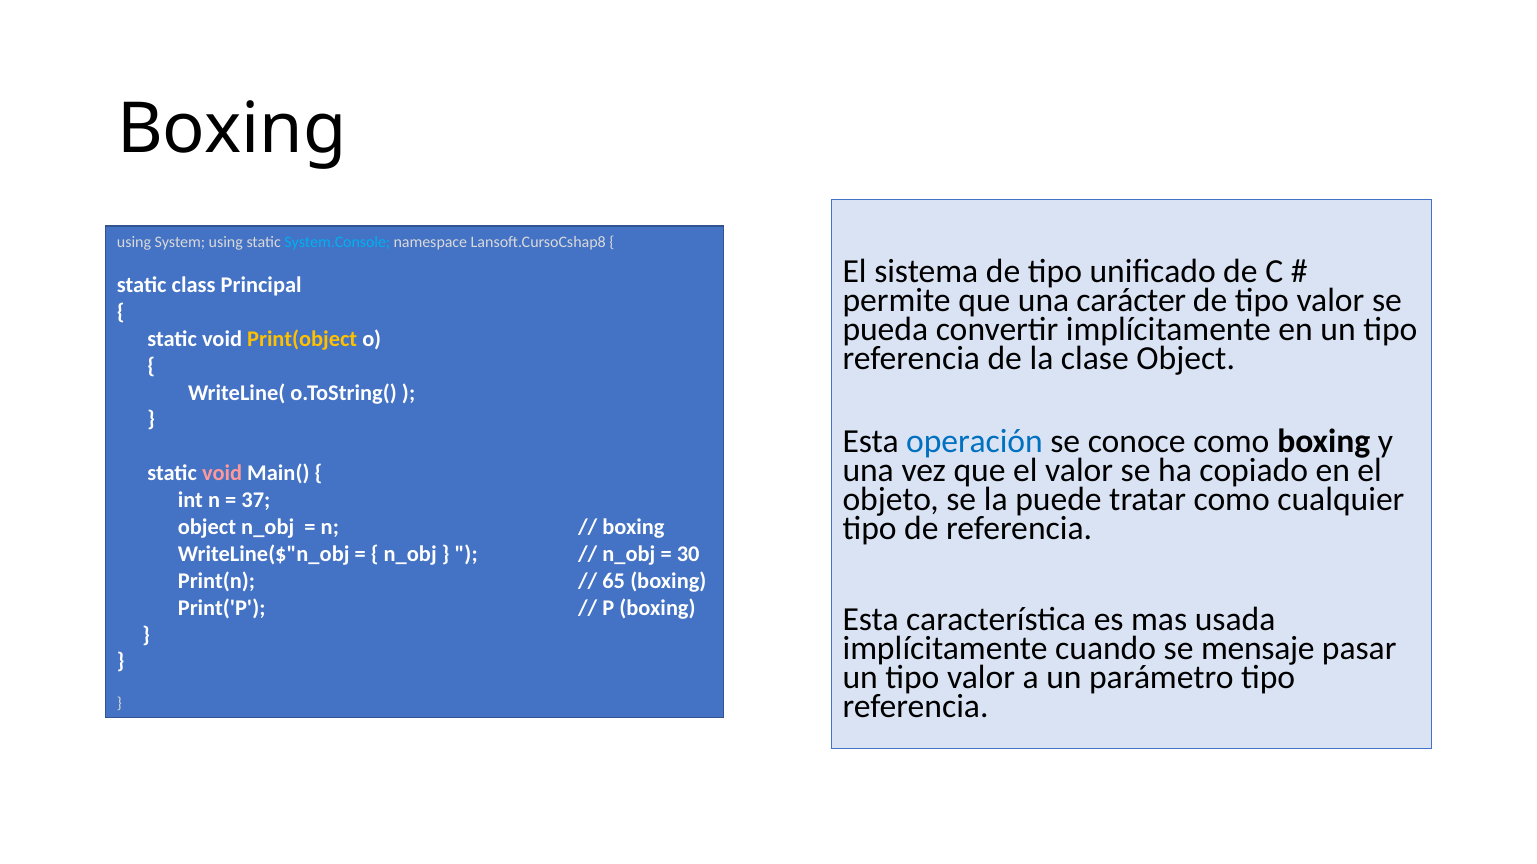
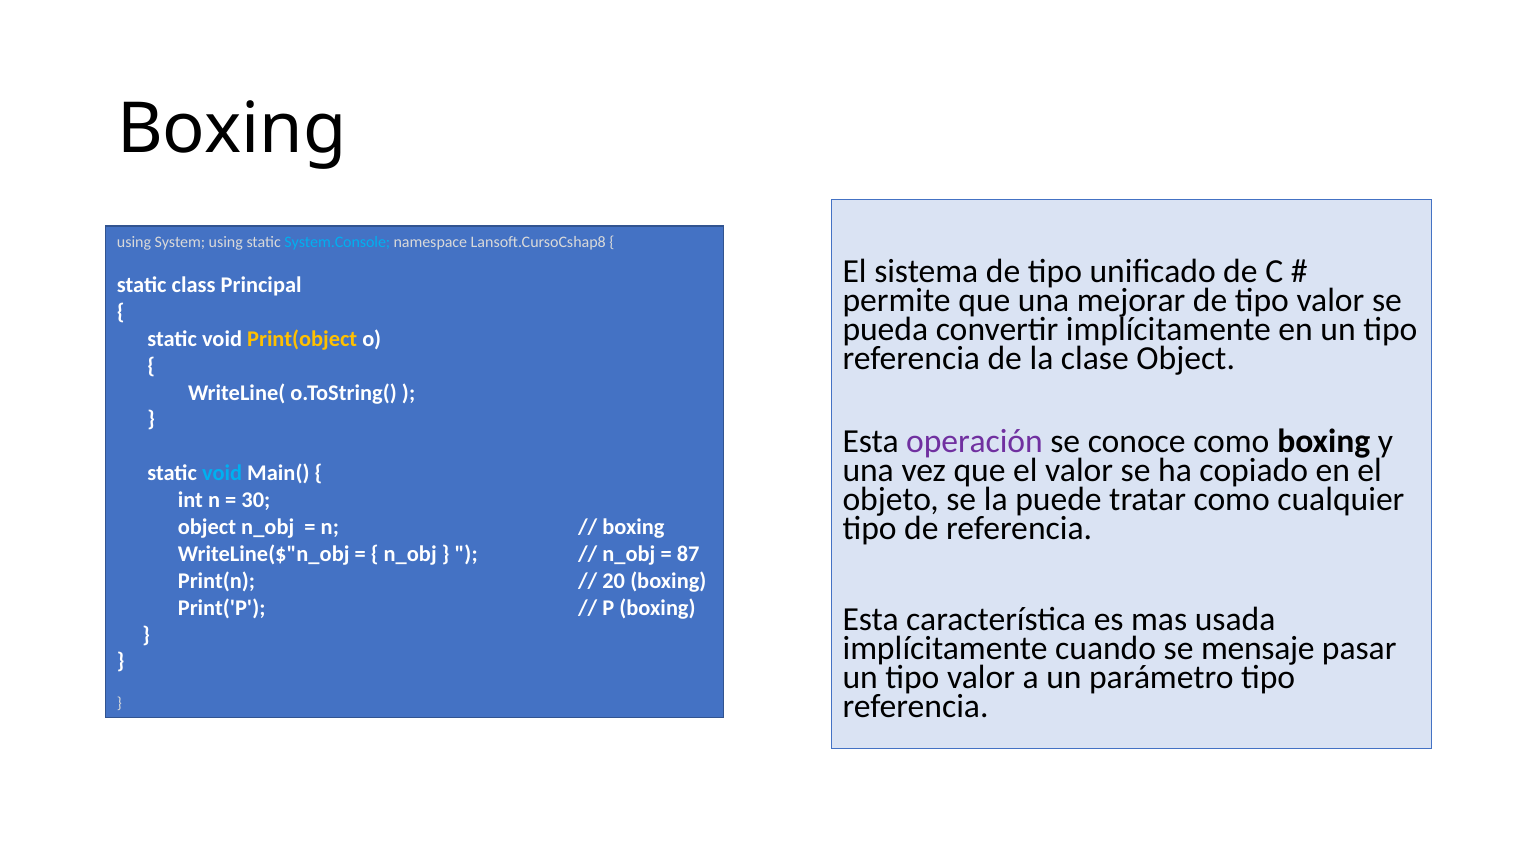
carácter: carácter -> mejorar (1131, 300)
operación colour: blue -> purple (975, 442)
void colour: pink -> light blue (222, 474)
37: 37 -> 30 (256, 501)
30: 30 -> 87 (688, 554)
65: 65 -> 20 (614, 581)
